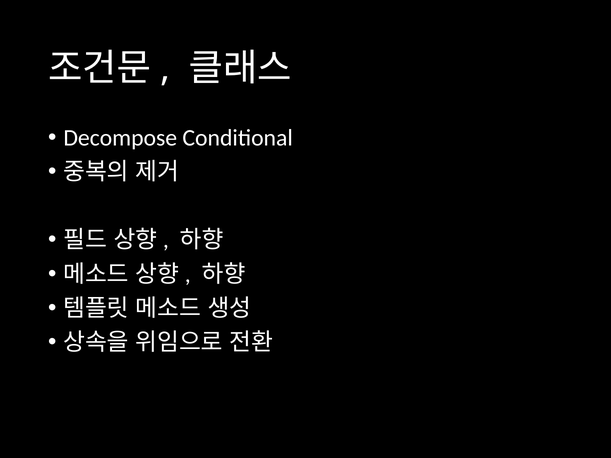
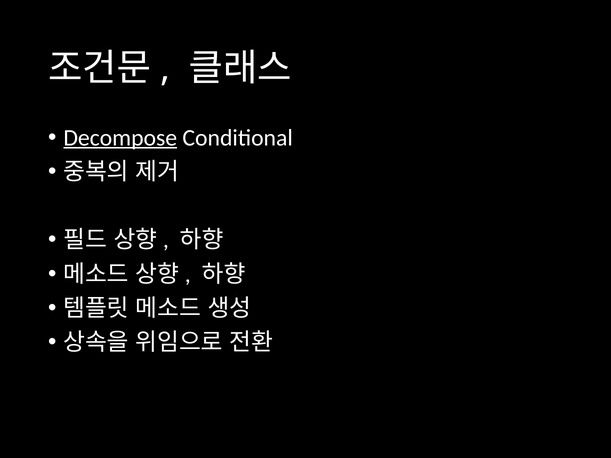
Decompose underline: none -> present (120, 138)
